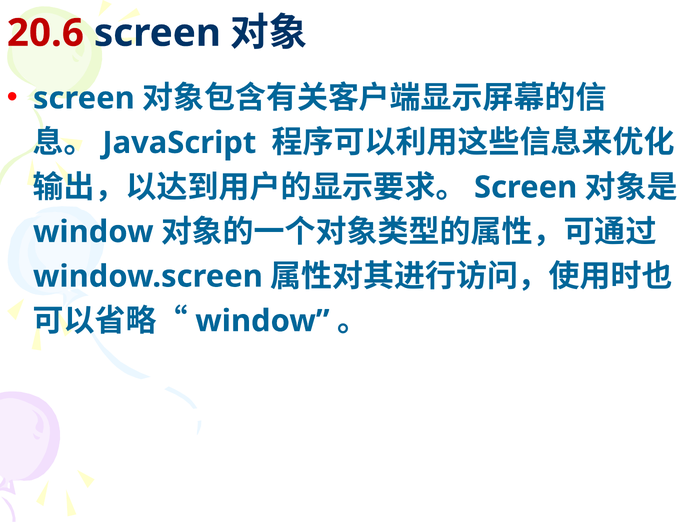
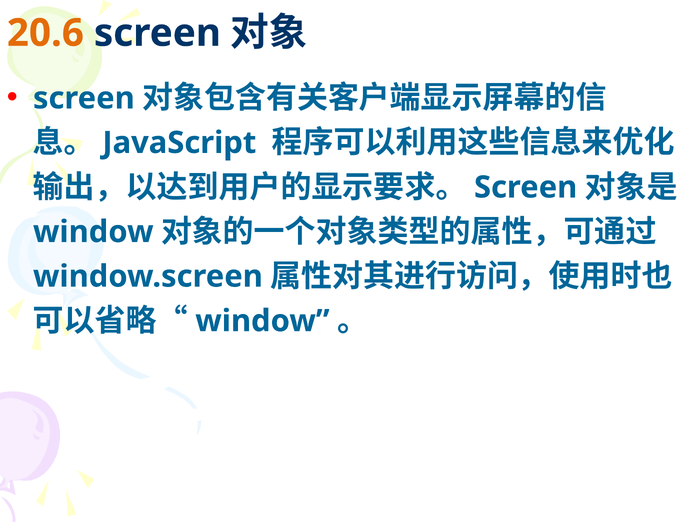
20.6 colour: red -> orange (45, 33)
